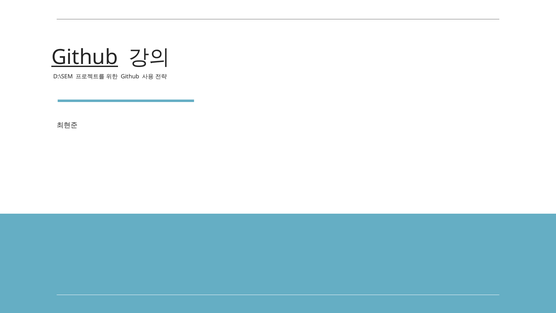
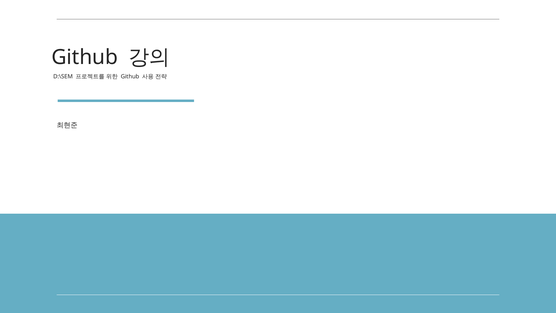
Github underline: present -> none (85, 57)
